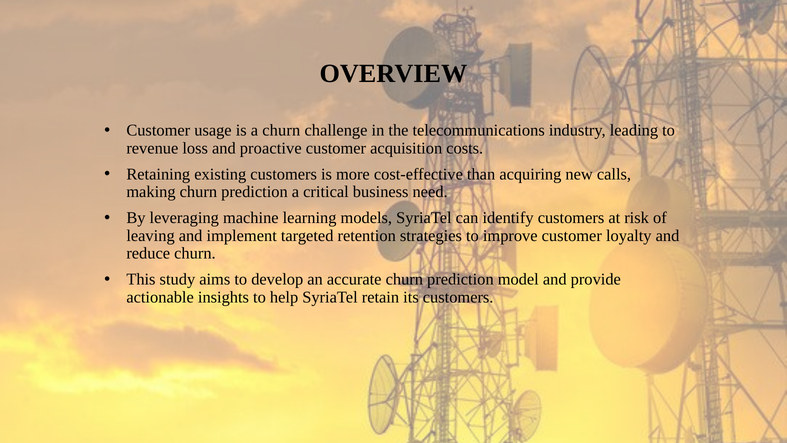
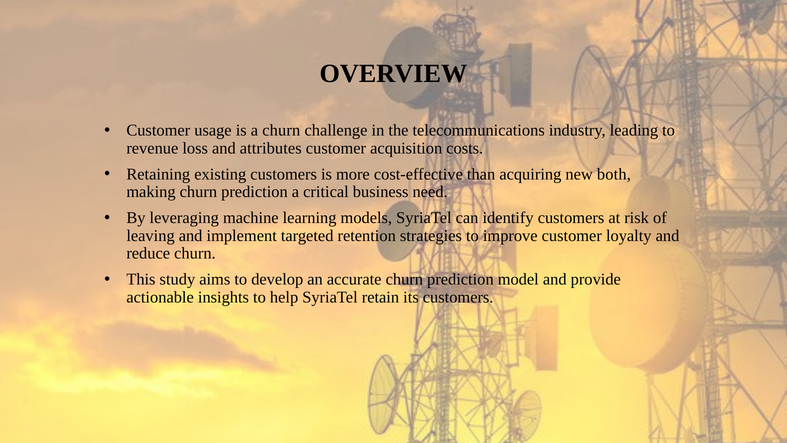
proactive: proactive -> attributes (271, 148)
calls: calls -> both (614, 174)
